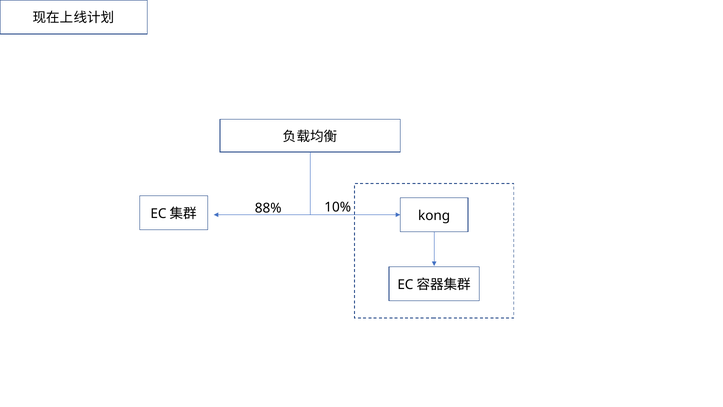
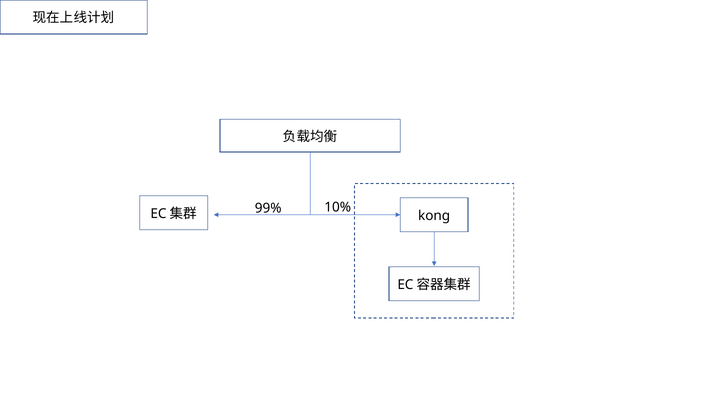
88%: 88% -> 99% (268, 208)
